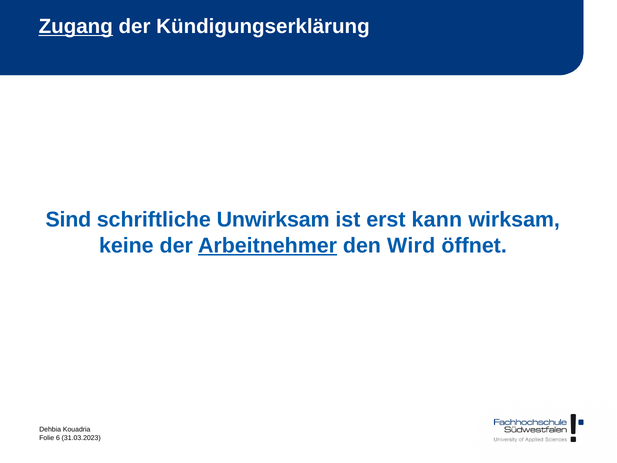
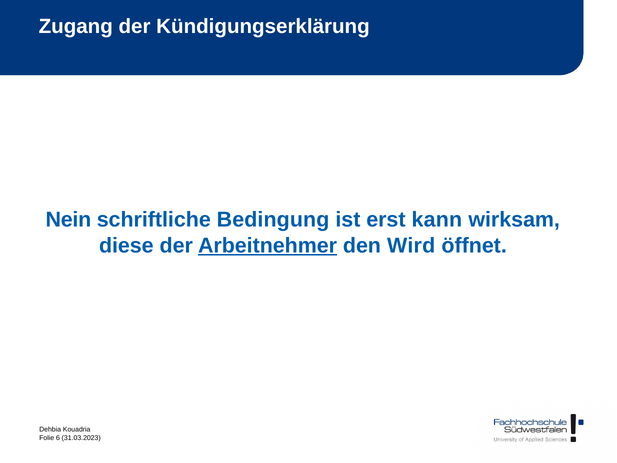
Zugang underline: present -> none (76, 27)
Sind: Sind -> Nein (68, 220)
Unwirksam: Unwirksam -> Bedingung (273, 220)
keine: keine -> diese (126, 245)
